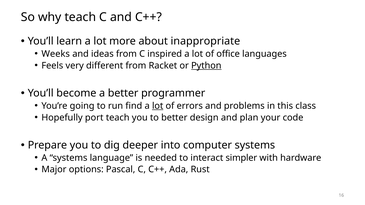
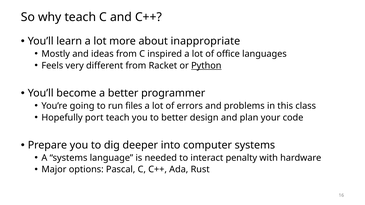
Weeks: Weeks -> Mostly (56, 54)
find: find -> files (134, 106)
lot underline: present -> none (158, 106)
simpler: simpler -> penalty (241, 158)
